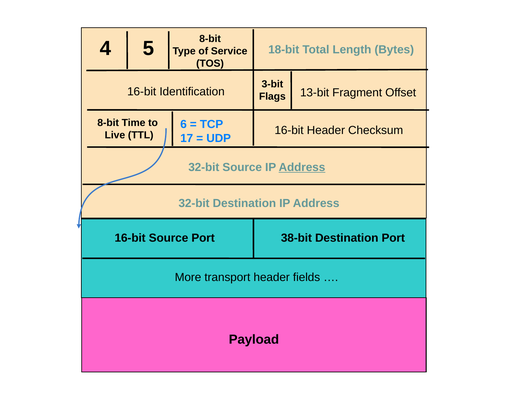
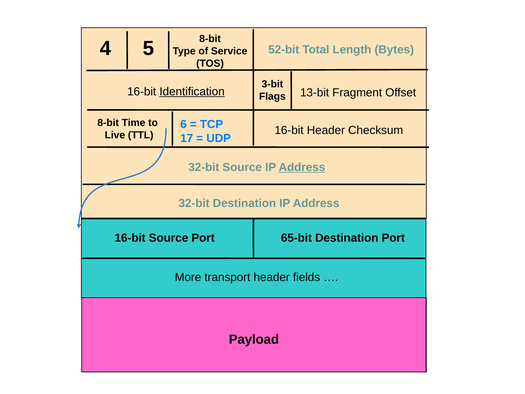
18-bit: 18-bit -> 52-bit (284, 50)
Identification underline: none -> present (192, 92)
38-bit: 38-bit -> 65-bit (296, 238)
